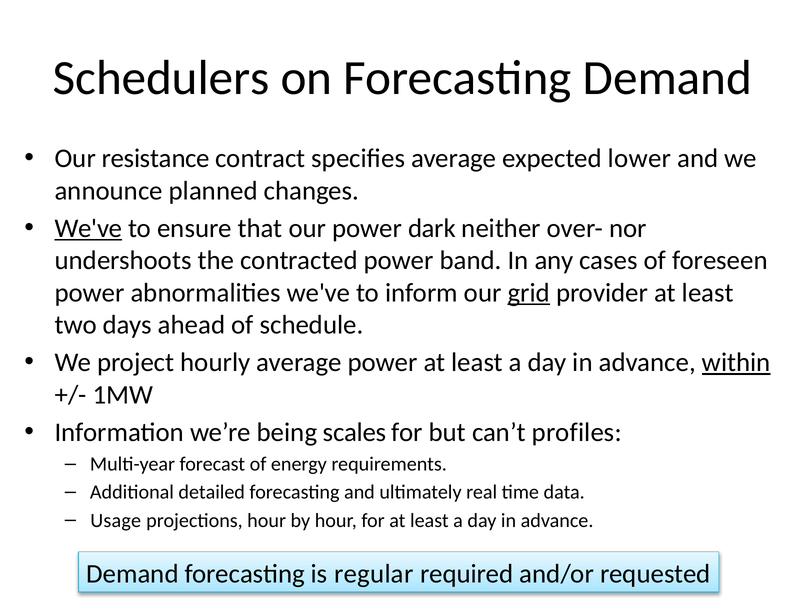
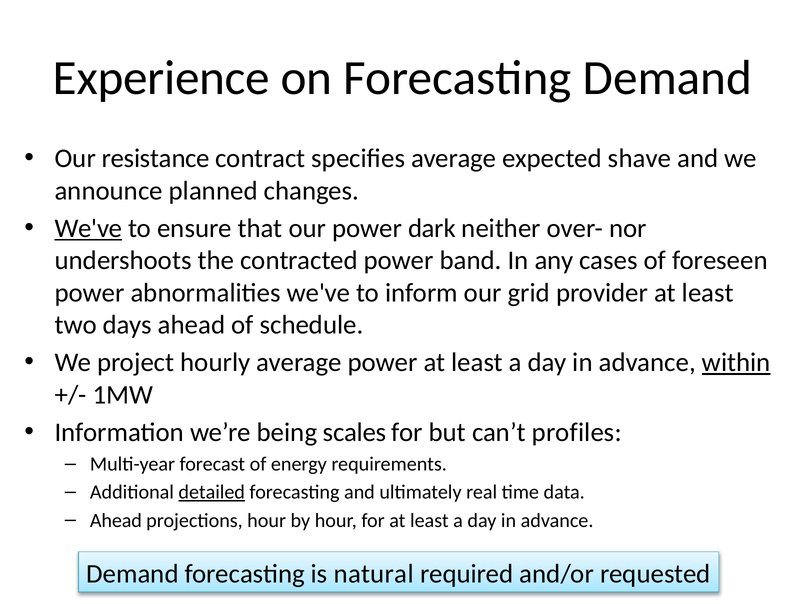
Schedulers: Schedulers -> Experience (161, 78)
lower: lower -> shave (640, 159)
grid underline: present -> none (529, 293)
detailed underline: none -> present (212, 493)
Usage: Usage -> Ahead (116, 521)
regular: regular -> natural (374, 574)
